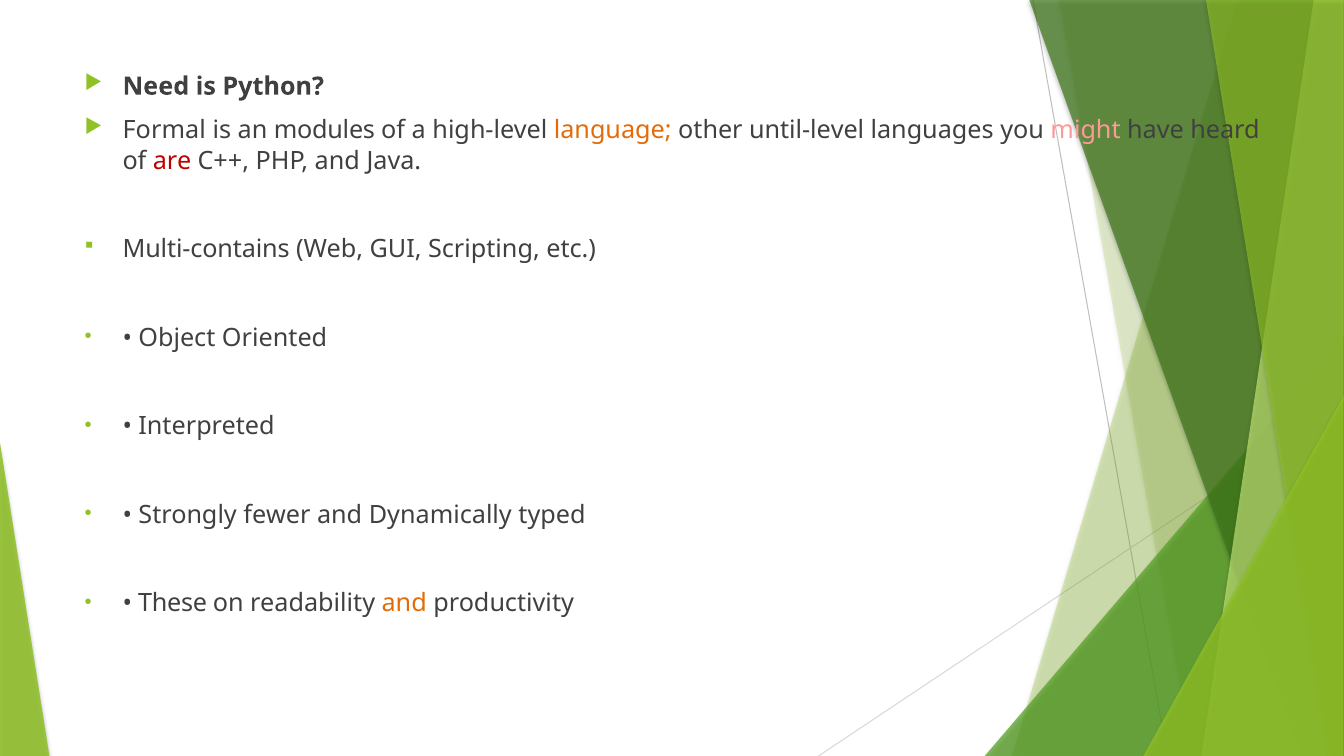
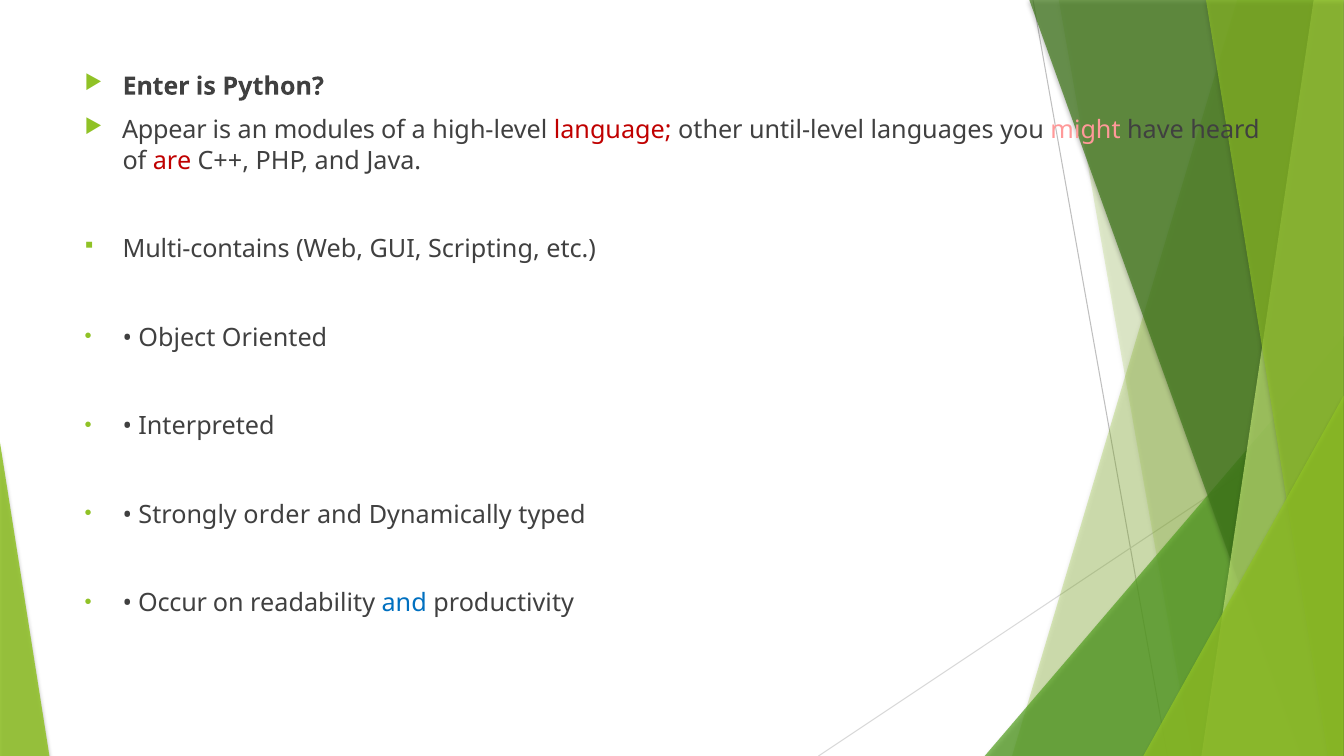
Need: Need -> Enter (156, 86)
Formal: Formal -> Appear (164, 131)
language colour: orange -> red (613, 131)
fewer: fewer -> order (277, 515)
These: These -> Occur (173, 603)
and colour: orange -> blue (404, 603)
